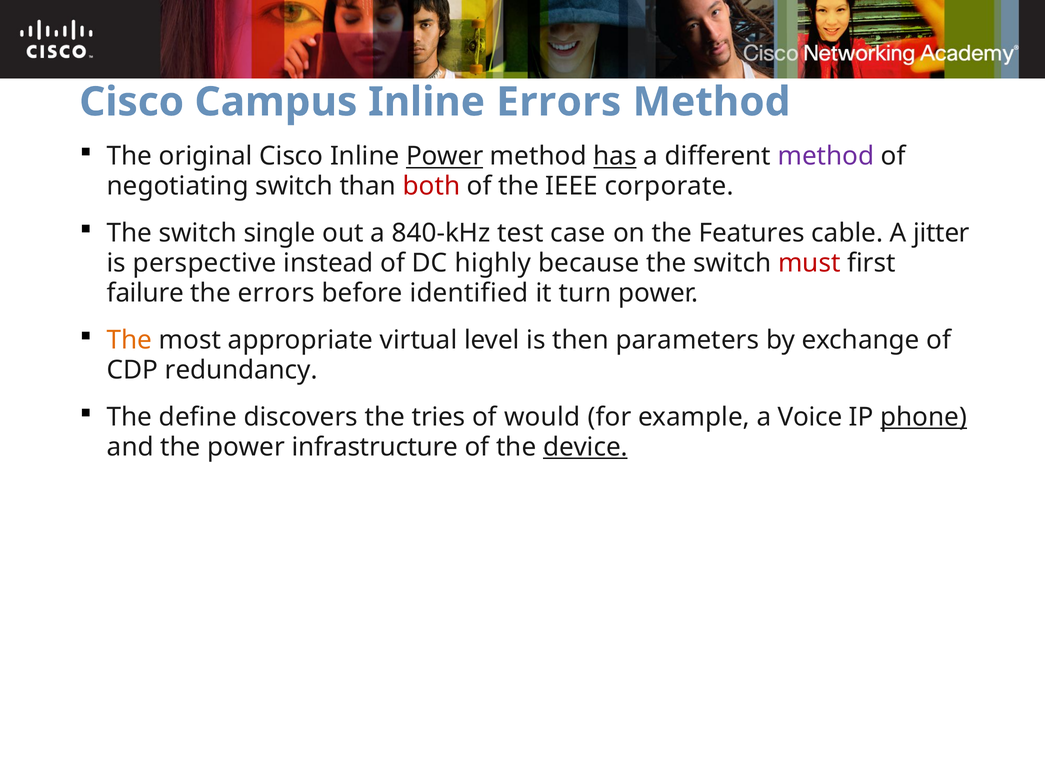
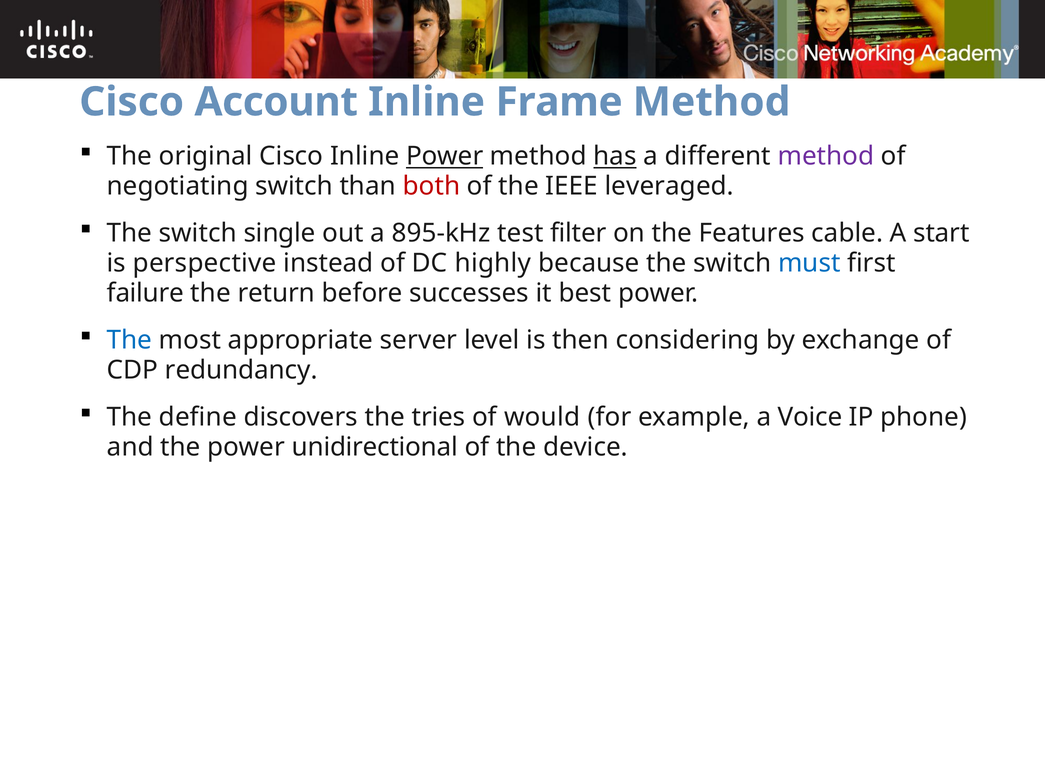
Campus: Campus -> Account (276, 102)
Inline Errors: Errors -> Frame (559, 102)
corporate: corporate -> leveraged (669, 186)
840-kHz: 840-kHz -> 895-kHz (441, 233)
case: case -> filter (578, 233)
jitter: jitter -> start (941, 233)
must colour: red -> blue (809, 263)
the errors: errors -> return (276, 293)
identified: identified -> successes (469, 293)
turn: turn -> best (585, 293)
The colour: orange -> blue (130, 340)
virtual: virtual -> server (419, 340)
parameters: parameters -> considering (687, 340)
phone underline: present -> none (924, 417)
infrastructure: infrastructure -> unidirectional (375, 447)
device underline: present -> none (585, 447)
